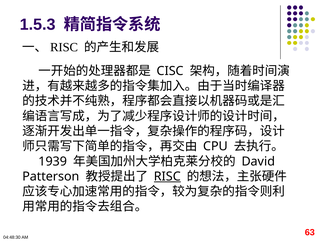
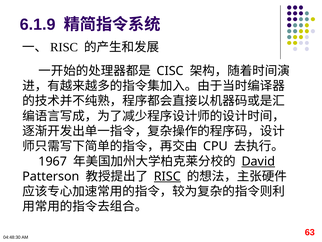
1.5.3: 1.5.3 -> 6.1.9 (38, 25)
1939: 1939 -> 1967 (53, 161)
David underline: none -> present (258, 161)
